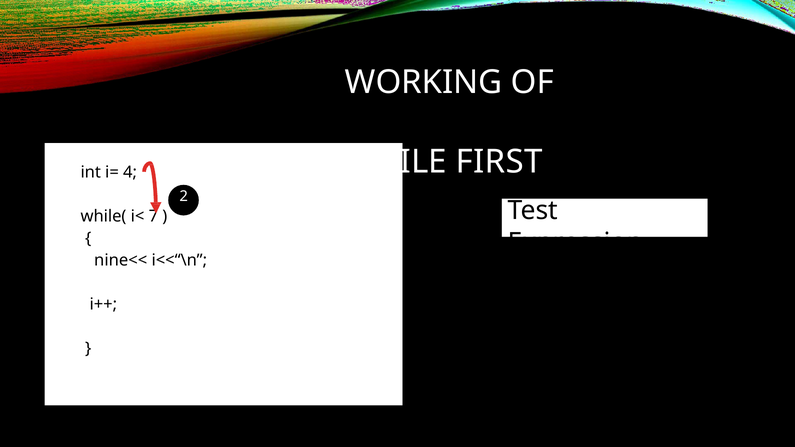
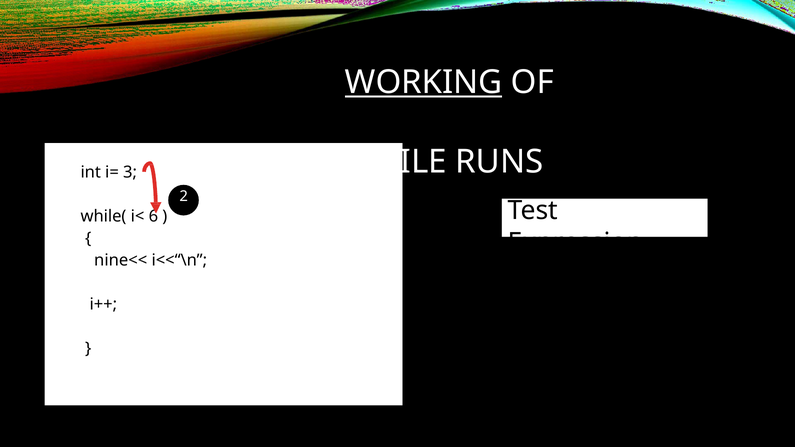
WORKING underline: none -> present (424, 82)
FIRST: FIRST -> RUNS (499, 162)
4: 4 -> 3 (130, 172)
7: 7 -> 6 (153, 216)
